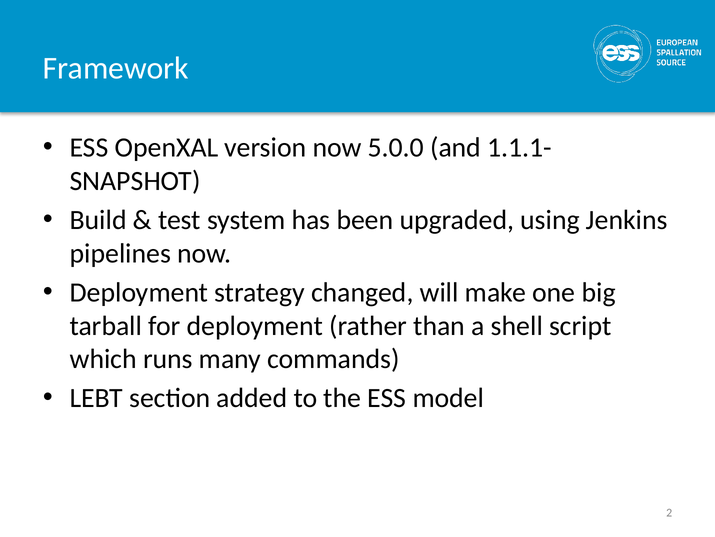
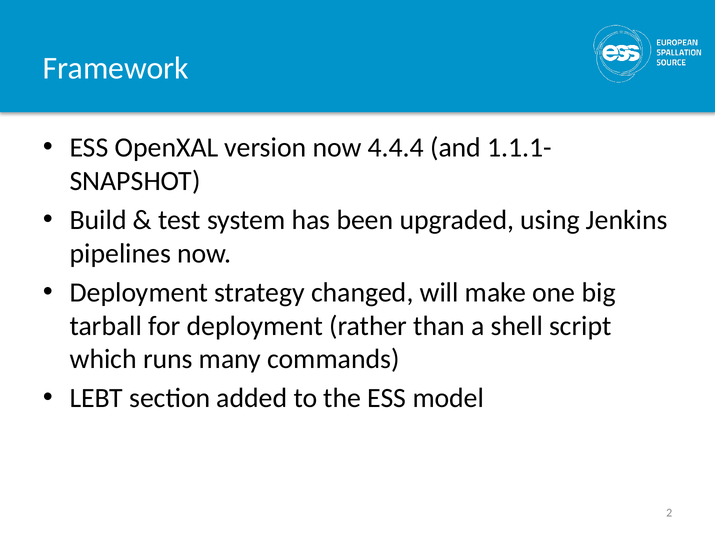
5.0.0: 5.0.0 -> 4.4.4 (396, 147)
